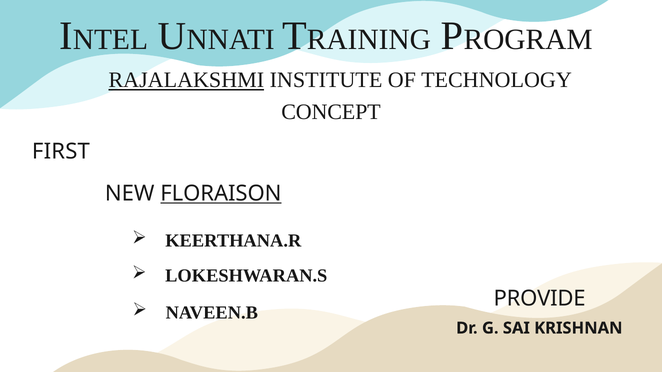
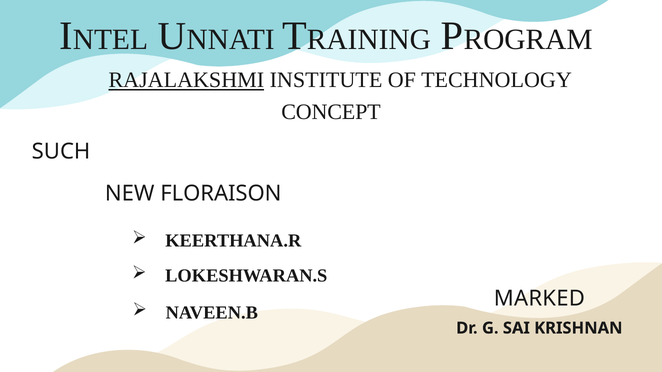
FIRST: FIRST -> SUCH (61, 151)
FLORAISON underline: present -> none (221, 194)
PROVIDE: PROVIDE -> MARKED (539, 299)
